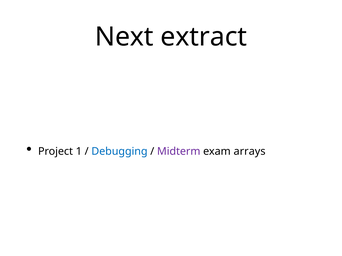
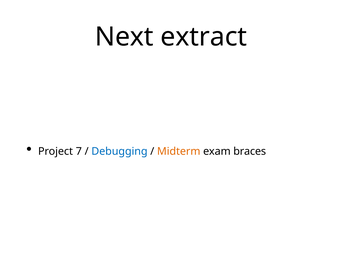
1: 1 -> 7 (79, 152)
Midterm colour: purple -> orange (179, 152)
arrays: arrays -> braces (250, 152)
